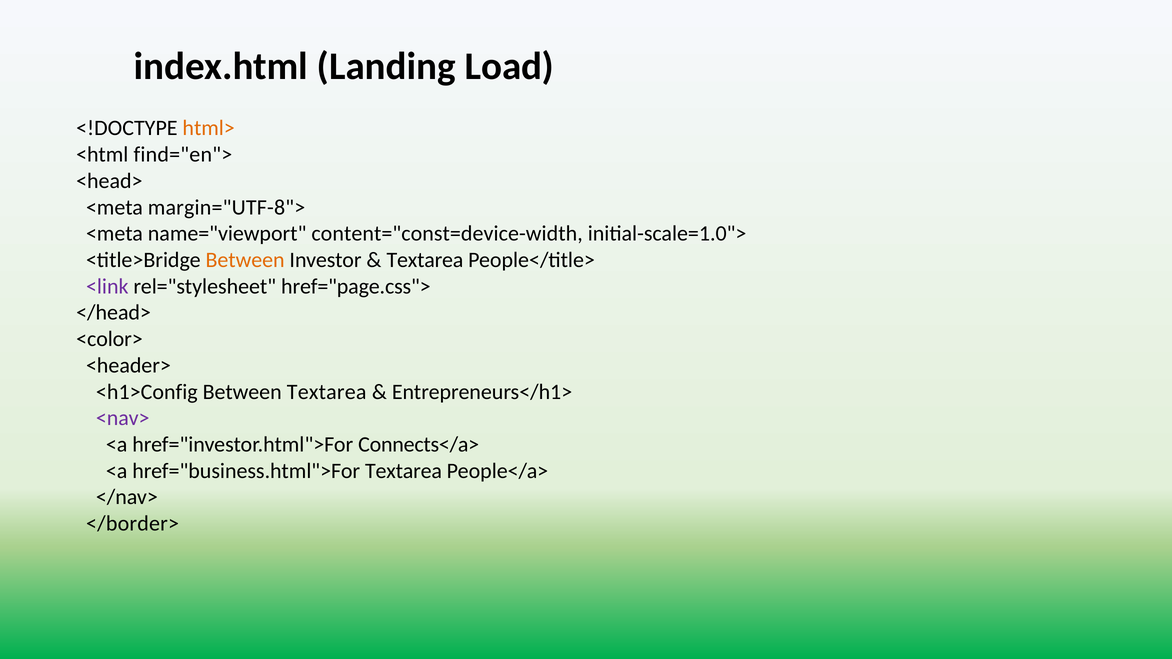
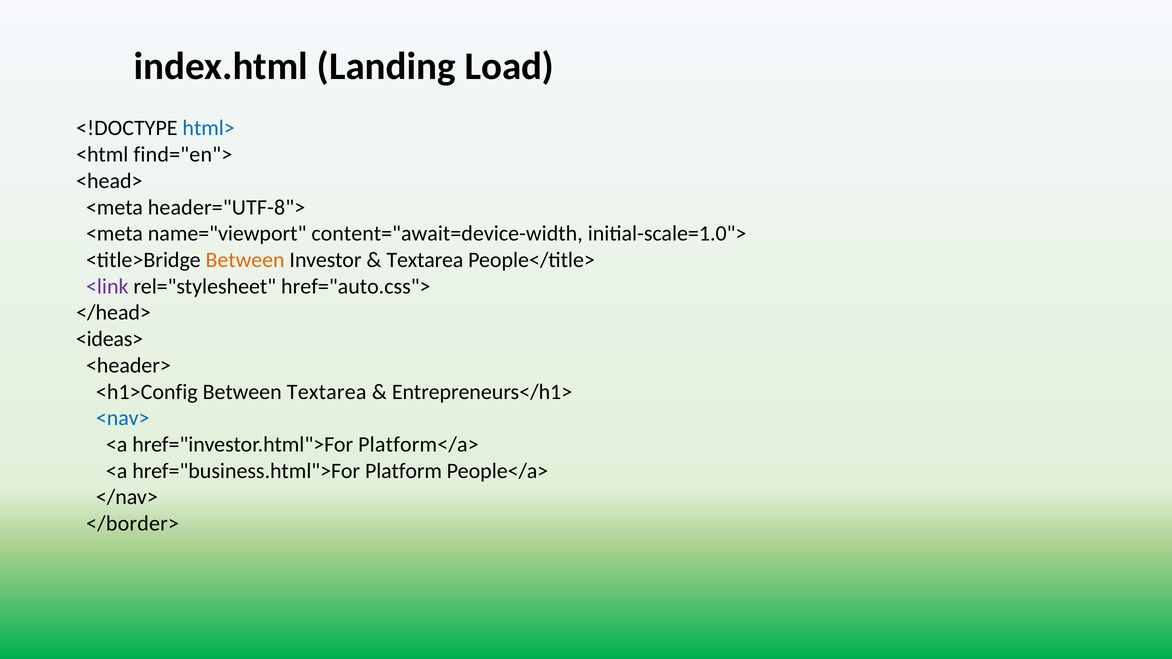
html> colour: orange -> blue (209, 128)
margin="UTF-8">: margin="UTF-8"> -> header="UTF-8"> (227, 207)
content="const=device-width: content="const=device-width -> content="await=device-width (447, 234)
href="page.css">: href="page.css"> -> href="auto.css"> (356, 286)
<color>: <color> -> <ideas> (110, 339)
<nav> colour: purple -> blue (123, 418)
Connects</a>: Connects</a> -> Platform</a> (418, 445)
href="business.html">For Textarea: Textarea -> Platform (404, 471)
